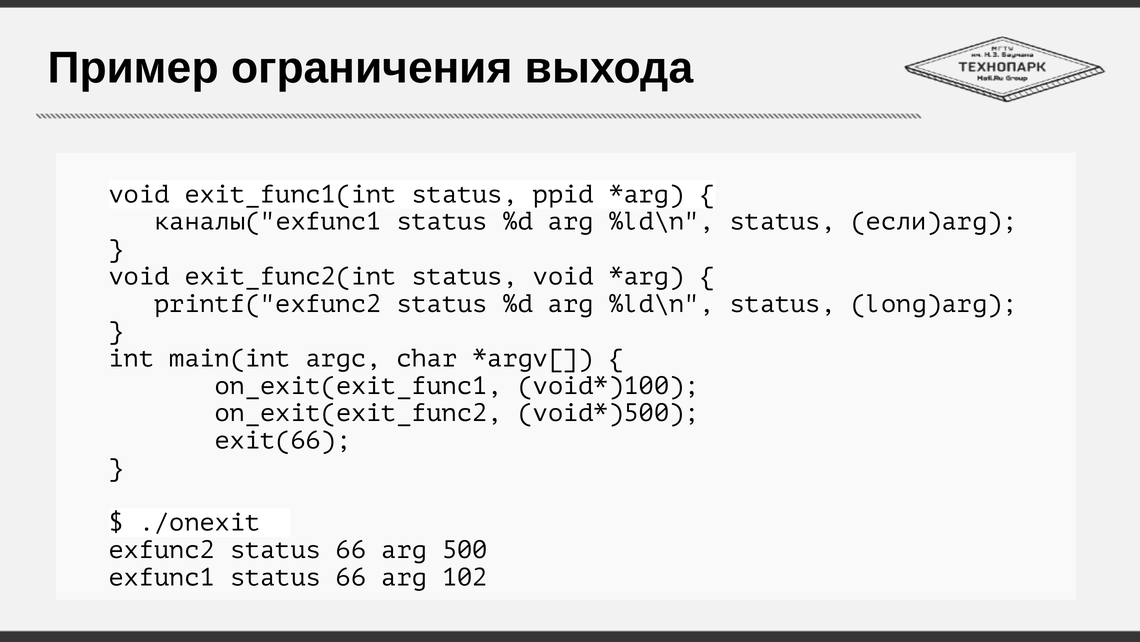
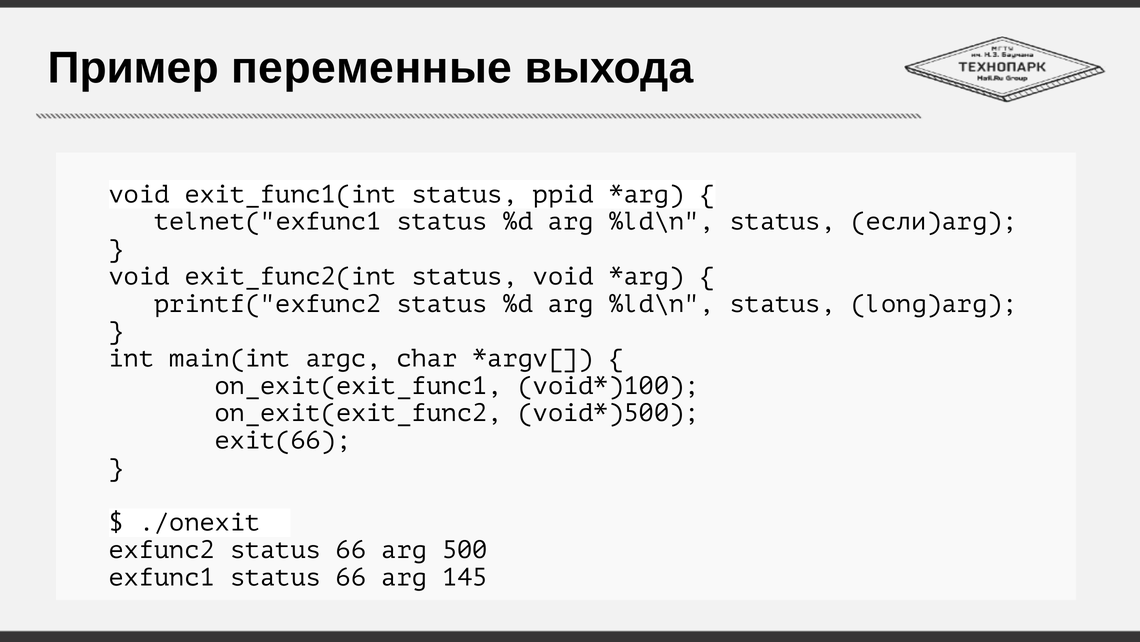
ограничения: ограничения -> переменные (372, 68)
каналы("exfunc1: каналы("exfunc1 -> telnet("exfunc1 (268, 221)
102: 102 -> 145 (465, 577)
